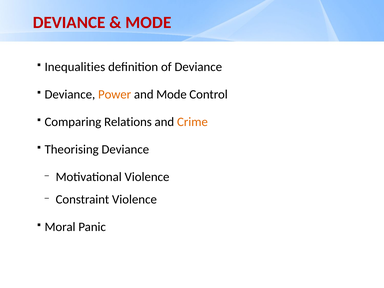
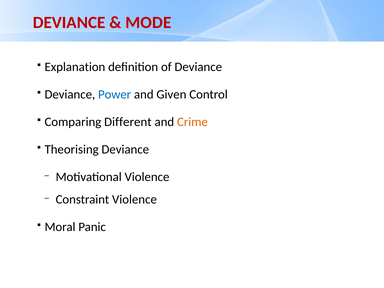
Inequalities: Inequalities -> Explanation (75, 67)
Power colour: orange -> blue (115, 94)
and Mode: Mode -> Given (171, 94)
Relations: Relations -> Different (128, 122)
